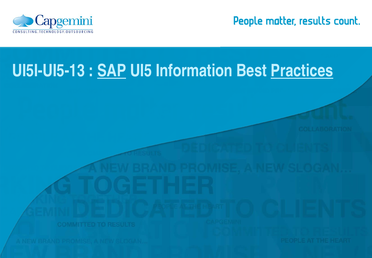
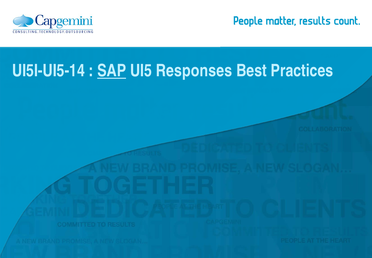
UI5I-UI5-13: UI5I-UI5-13 -> UI5I-UI5-14 (49, 71)
Information: Information -> Responses (194, 71)
Practices underline: present -> none (302, 71)
